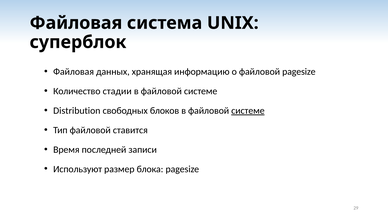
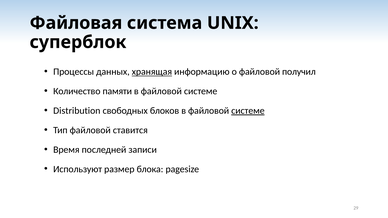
Файловая: Файловая -> Процессы (74, 72)
хранящая underline: none -> present (152, 72)
файловой pagesize: pagesize -> получил (299, 72)
стадии: стадии -> памяти (117, 91)
